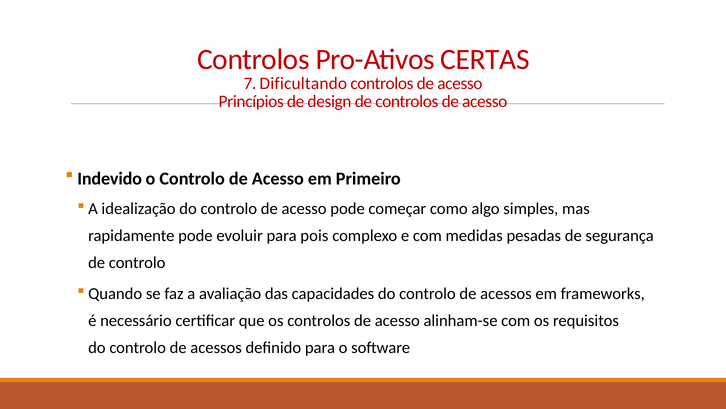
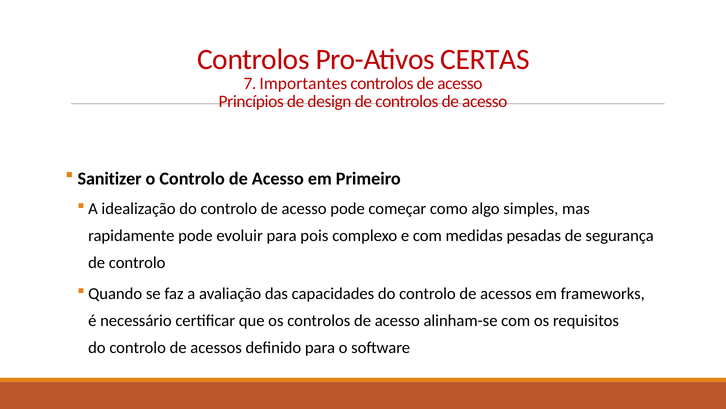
Dificultando: Dificultando -> Importantes (303, 84)
Indevido: Indevido -> Sanitizer (110, 178)
